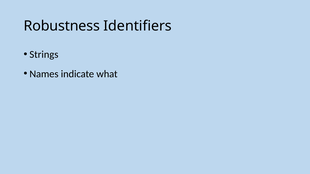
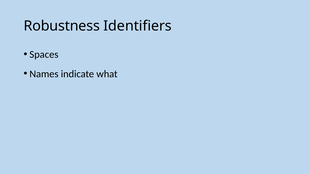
Strings: Strings -> Spaces (44, 55)
